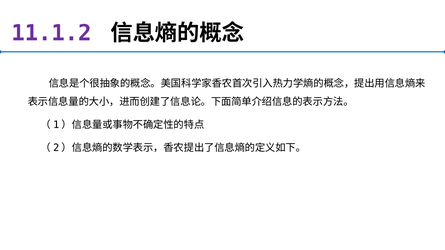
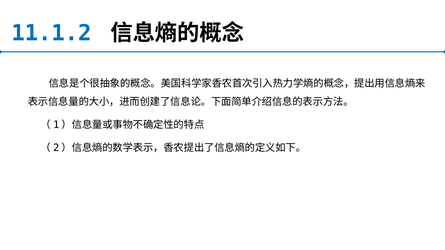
11.1.2 colour: purple -> blue (52, 33)
